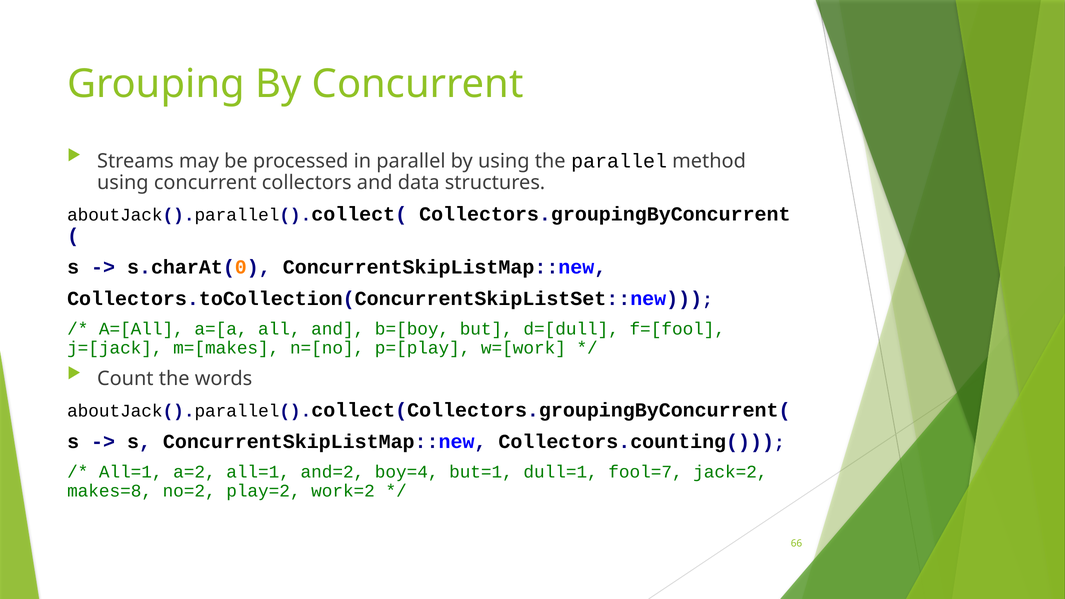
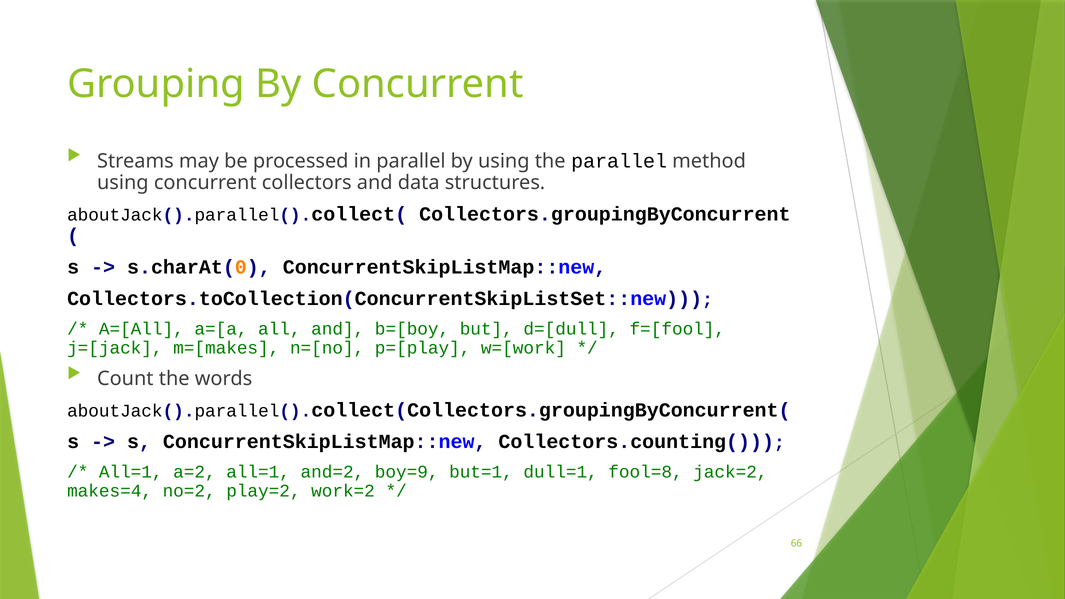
boy=4: boy=4 -> boy=9 (407, 472)
fool=7: fool=7 -> fool=8 (646, 472)
makes=8: makes=8 -> makes=4 (110, 491)
